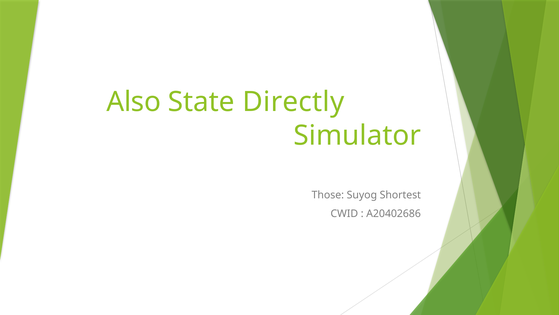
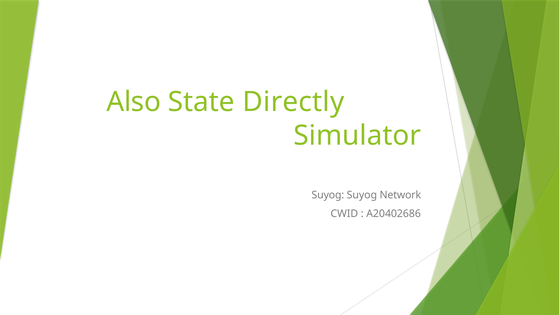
Those: Those -> Suyog (328, 195)
Shortest: Shortest -> Network (400, 195)
